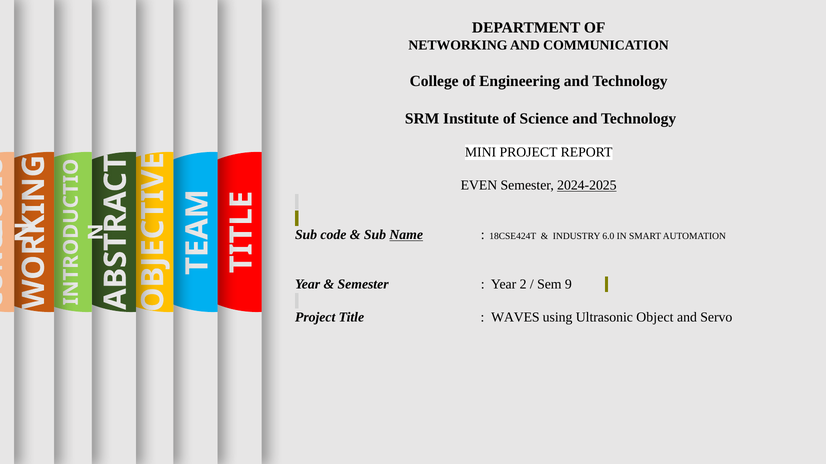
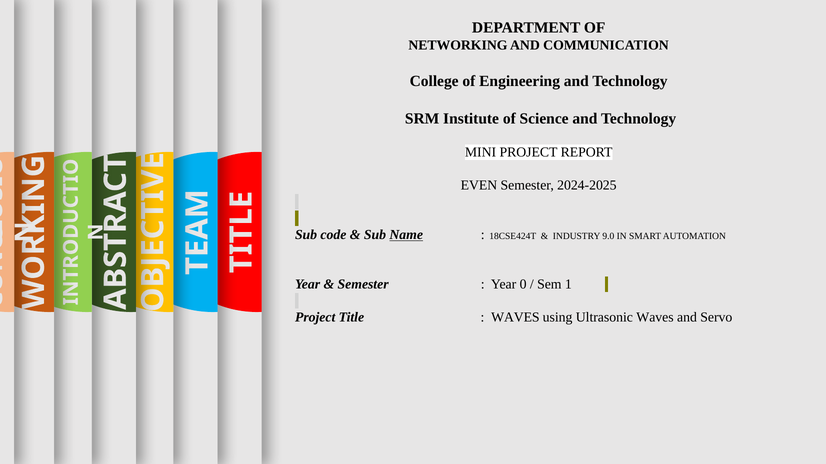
2024-2025 underline: present -> none (587, 186)
6.0: 6.0 -> 9.0 (608, 237)
2: 2 -> 0 (523, 285)
9: 9 -> 1 (568, 285)
Ultrasonic Object: Object -> Waves (655, 318)
